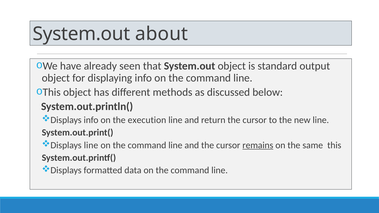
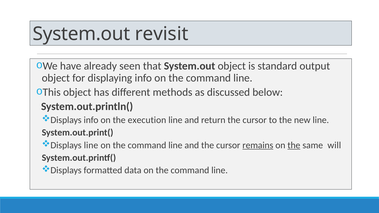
about: about -> revisit (162, 34)
the underline: none -> present (294, 145)
same this: this -> will (334, 145)
